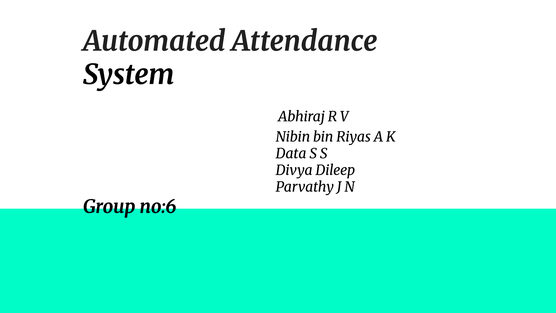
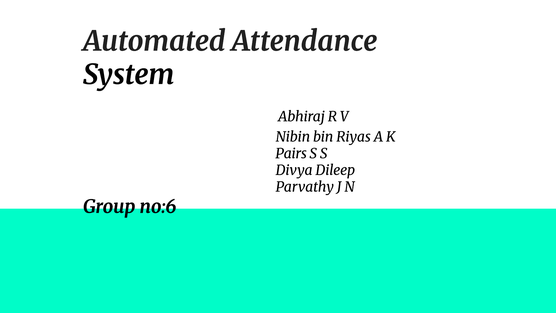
Data: Data -> Pairs (291, 154)
